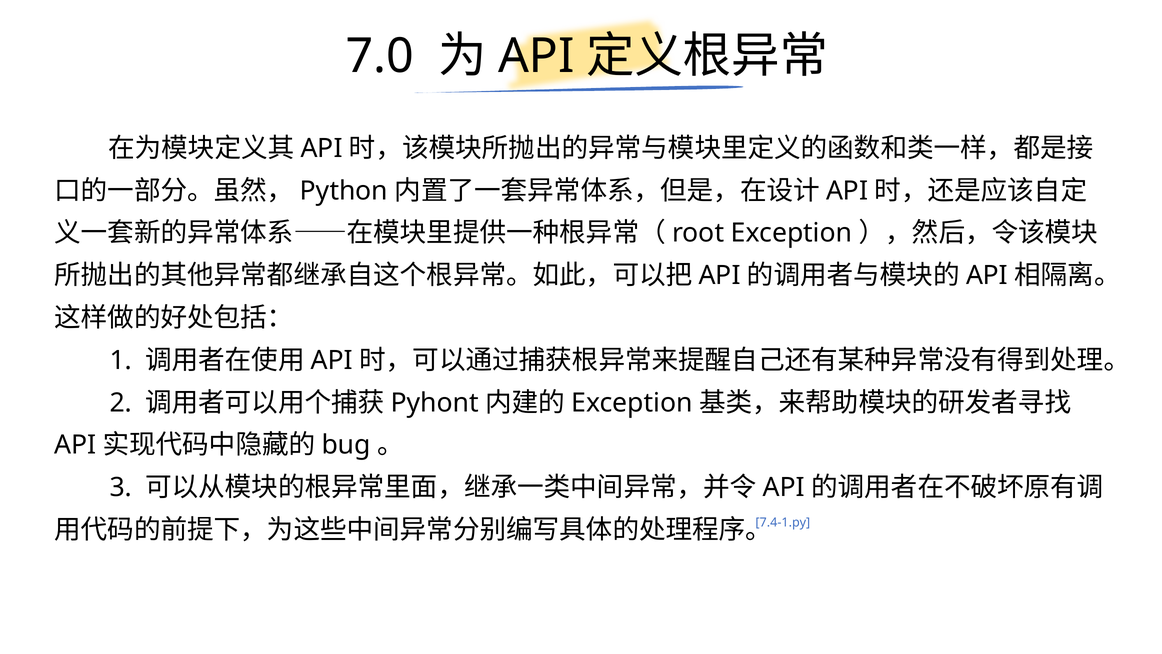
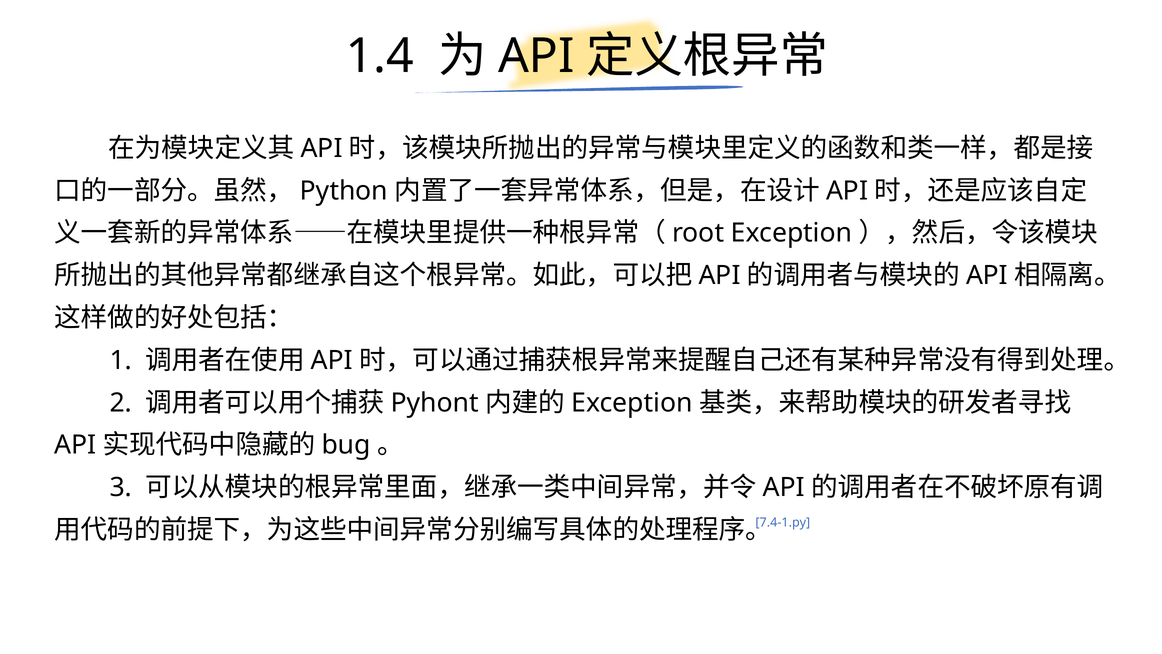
7.0: 7.0 -> 1.4 (380, 56)
